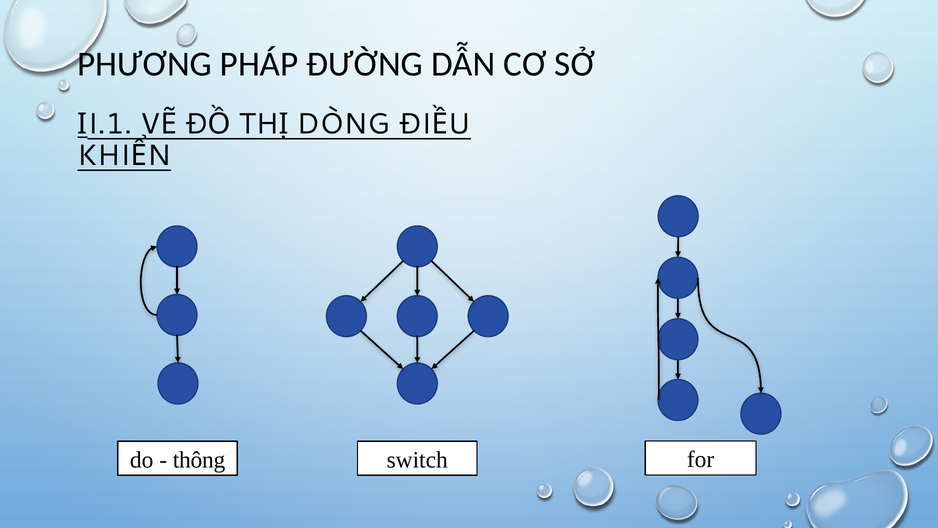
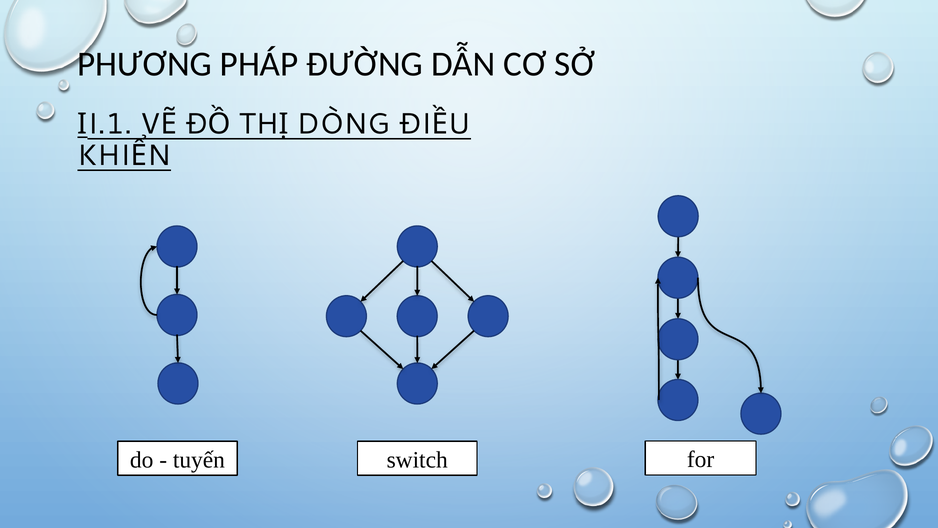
thông: thông -> tuyến (199, 460)
